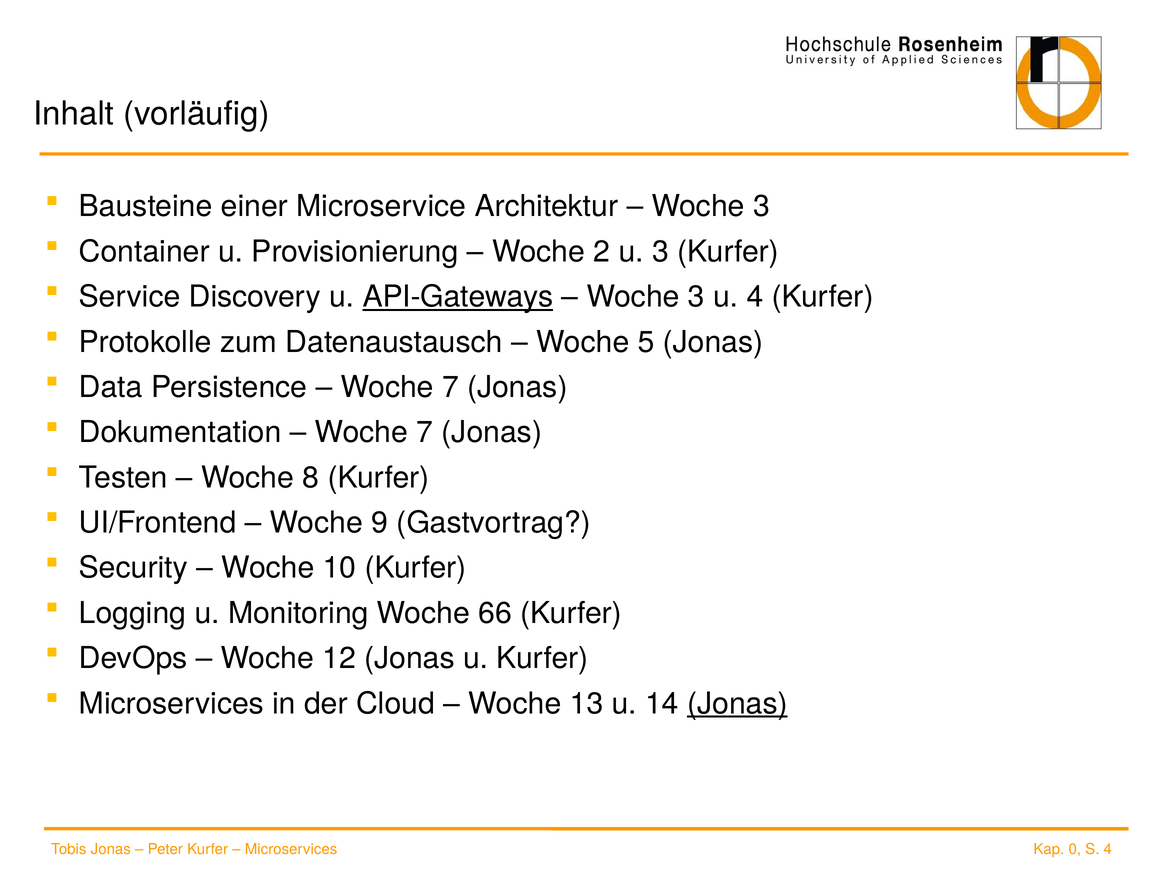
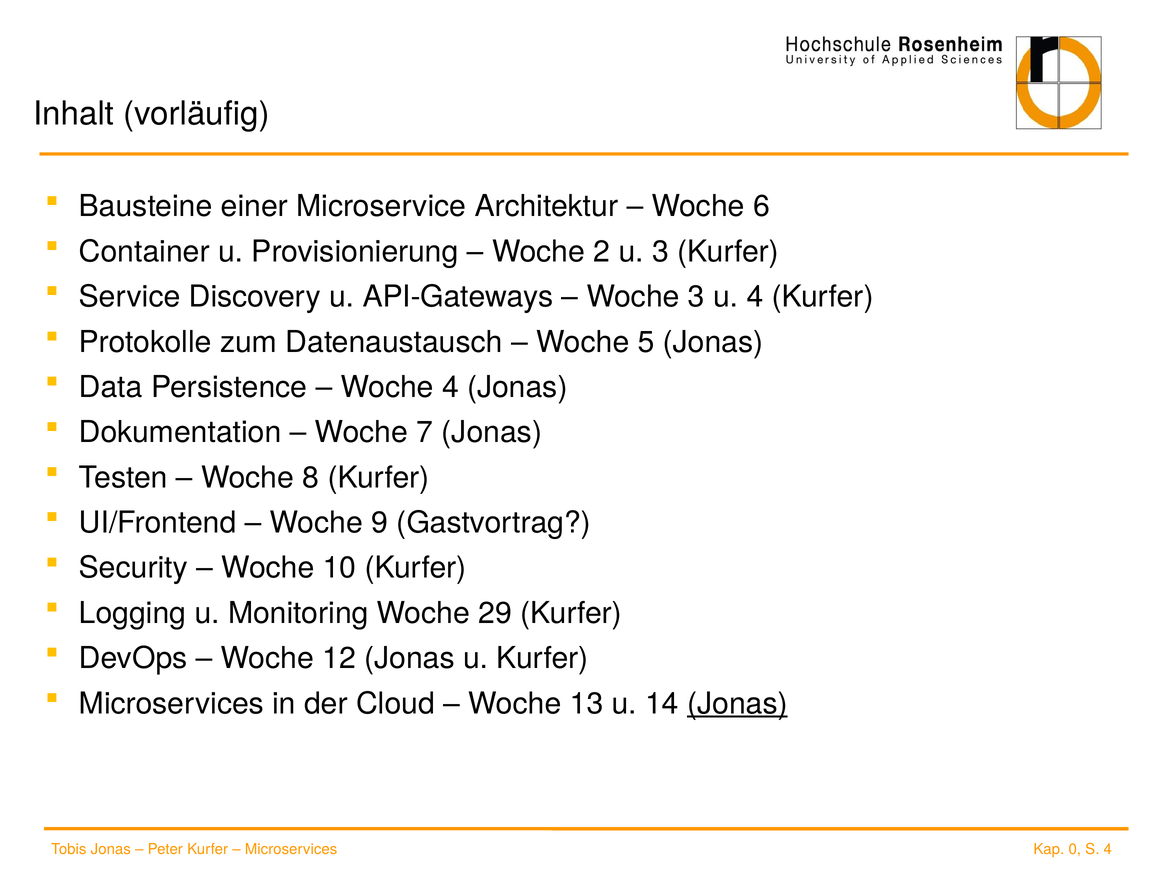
3: 3 -> 6 (761, 206)
API-Gateways underline: present -> none (458, 297)
7: 7 -> 4 (450, 387)
66: 66 -> 29 (495, 613)
